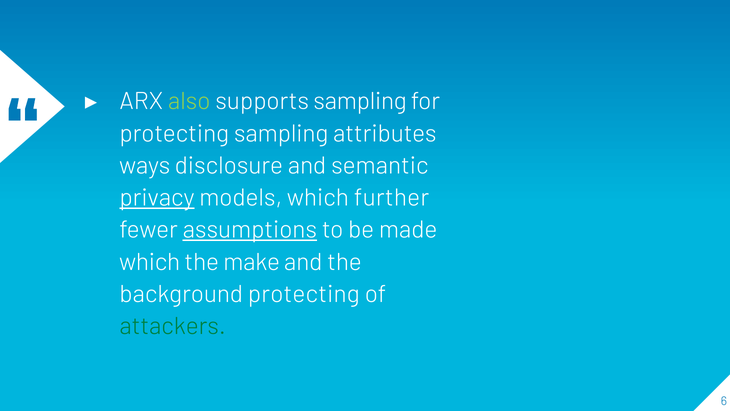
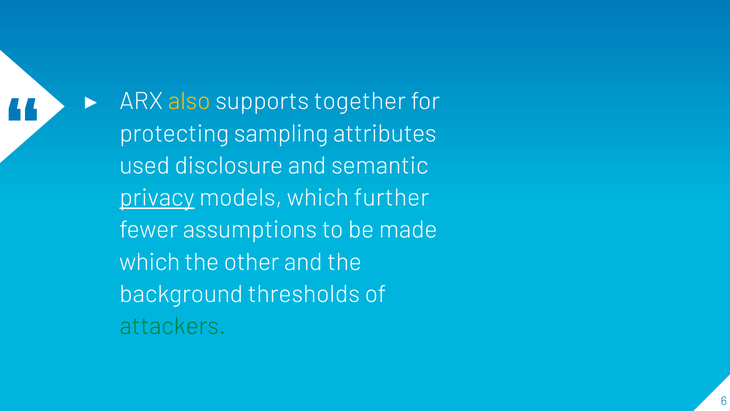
also colour: light green -> yellow (189, 101)
supports sampling: sampling -> together (360, 101)
ways: ways -> used (145, 166)
assumptions underline: present -> none (250, 230)
make: make -> other (252, 262)
background protecting: protecting -> thresholds (304, 294)
